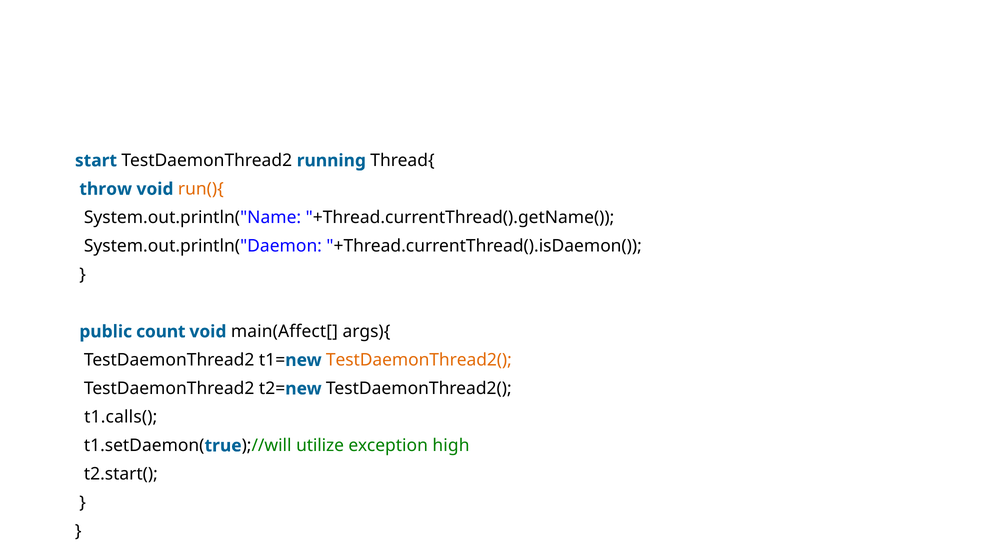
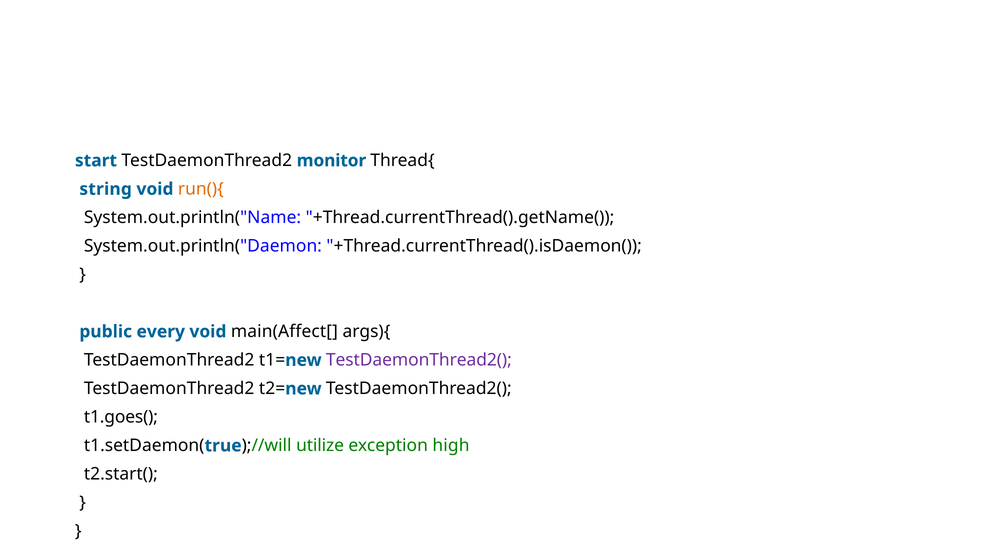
running: running -> monitor (331, 161)
throw: throw -> string (106, 189)
count: count -> every (161, 332)
TestDaemonThread2( colour: orange -> purple (419, 360)
t1.calls(: t1.calls( -> t1.goes( (121, 417)
